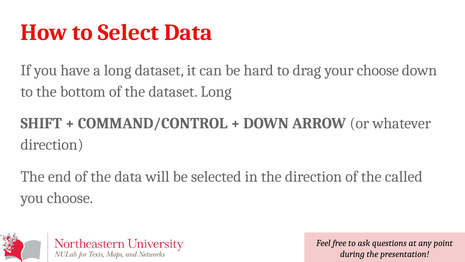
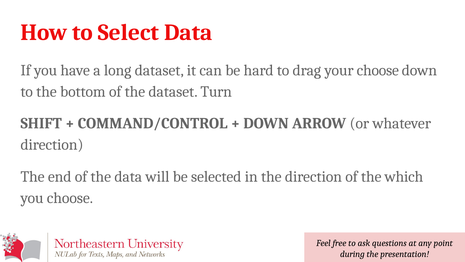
dataset Long: Long -> Turn (216, 92)
called: called -> which (404, 176)
